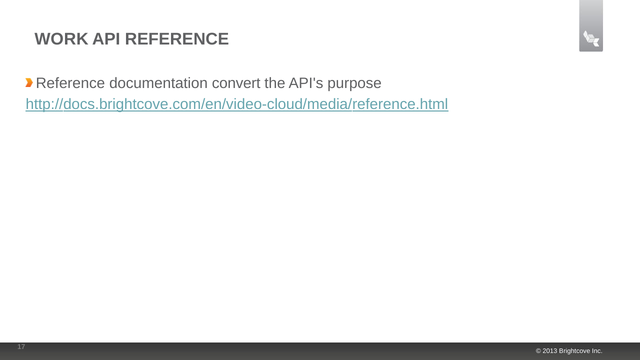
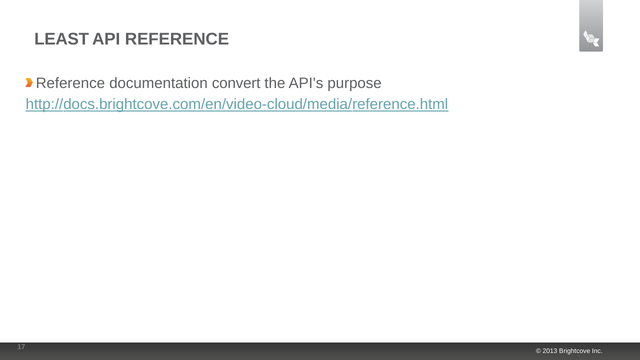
WORK: WORK -> LEAST (62, 39)
